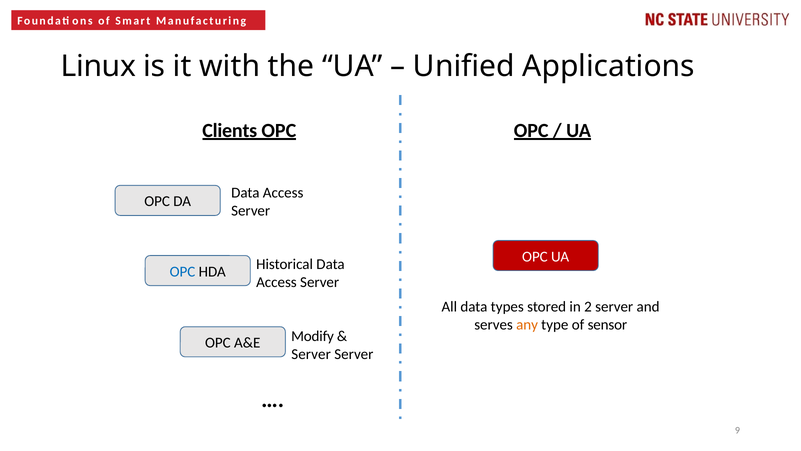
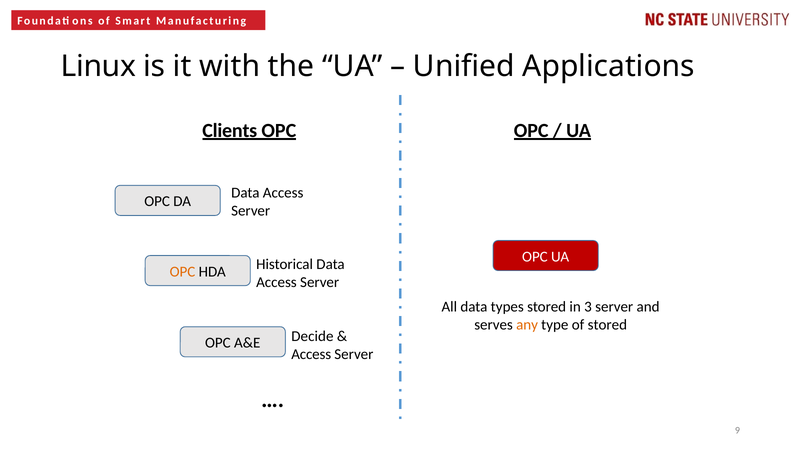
OPC colour: blue -> orange (182, 271)
2: 2 -> 3 (588, 306)
of sensor: sensor -> stored (607, 324)
Modify: Modify -> Decide (312, 336)
Server: Server -> Access (311, 354)
